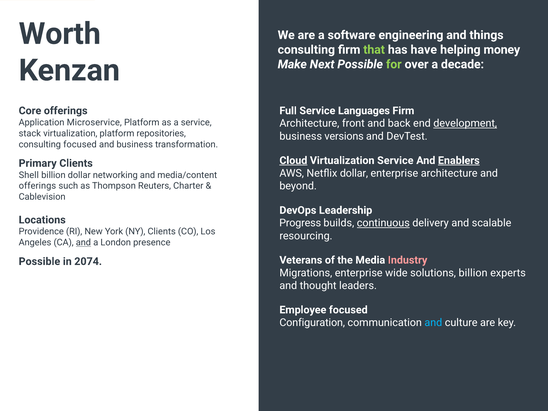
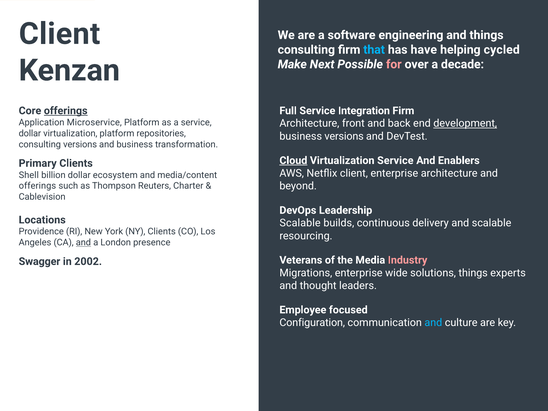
Worth: Worth -> Client (60, 34)
that colour: light green -> light blue (374, 50)
money: money -> cycled (502, 50)
for colour: light green -> pink (394, 64)
offerings underline: none -> present (66, 111)
Languages: Languages -> Integration (364, 111)
stack: stack -> dollar (30, 133)
consulting focused: focused -> versions (80, 144)
Enablers underline: present -> none (459, 160)
Netflix dollar: dollar -> client (354, 173)
networking: networking -> ecosystem (115, 175)
Progress: Progress -> Scalable (300, 223)
continuous underline: present -> none (383, 223)
Possible: Possible -> Swagger (39, 261)
2074: 2074 -> 2002 (88, 261)
solutions billion: billion -> things (473, 273)
